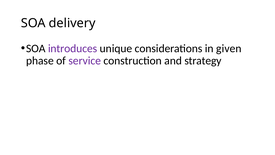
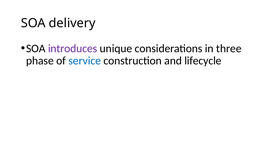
given: given -> three (229, 48)
service colour: purple -> blue (85, 61)
strategy: strategy -> lifecycle (203, 61)
